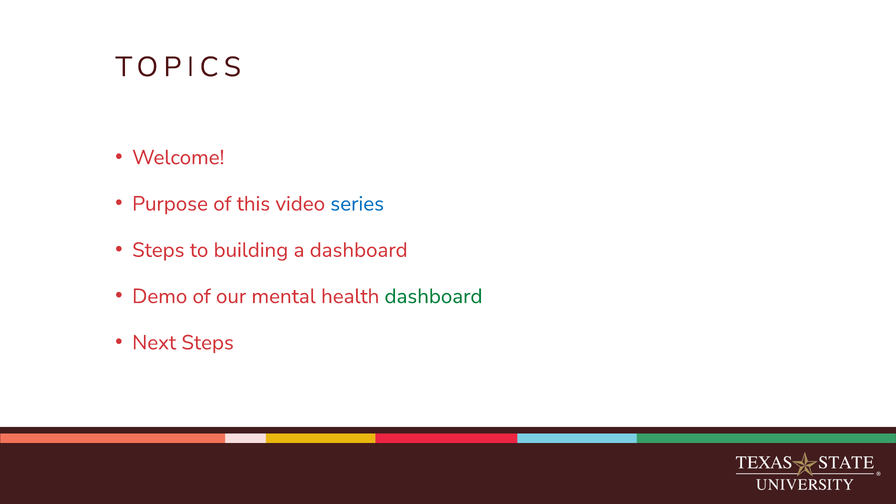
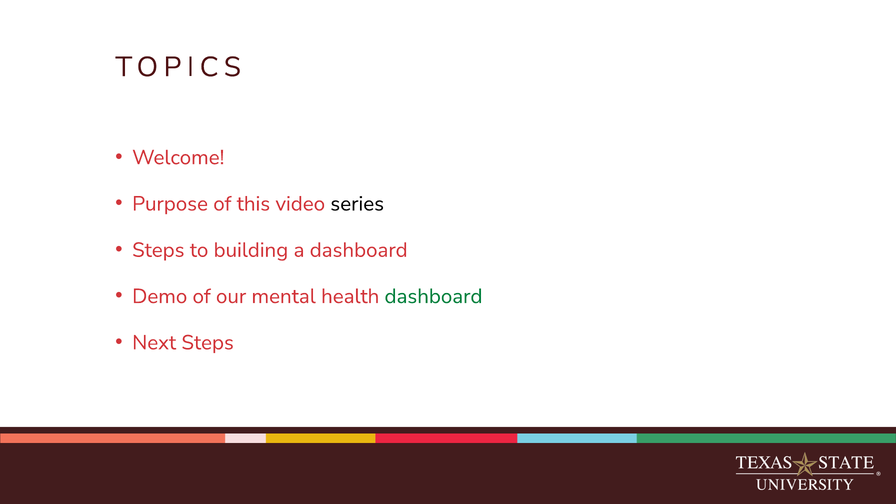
series colour: blue -> black (357, 204)
